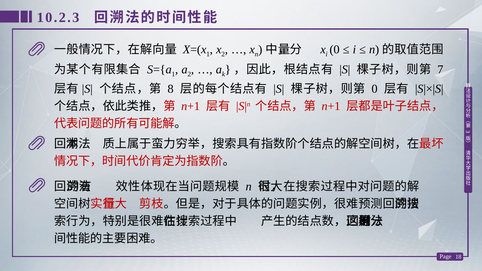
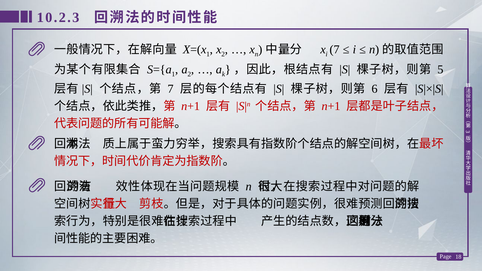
i 0: 0 -> 7 (335, 50)
7: 7 -> 5 (440, 69)
8: 8 -> 7 (171, 89)
0: 0 -> 6 (375, 89)
